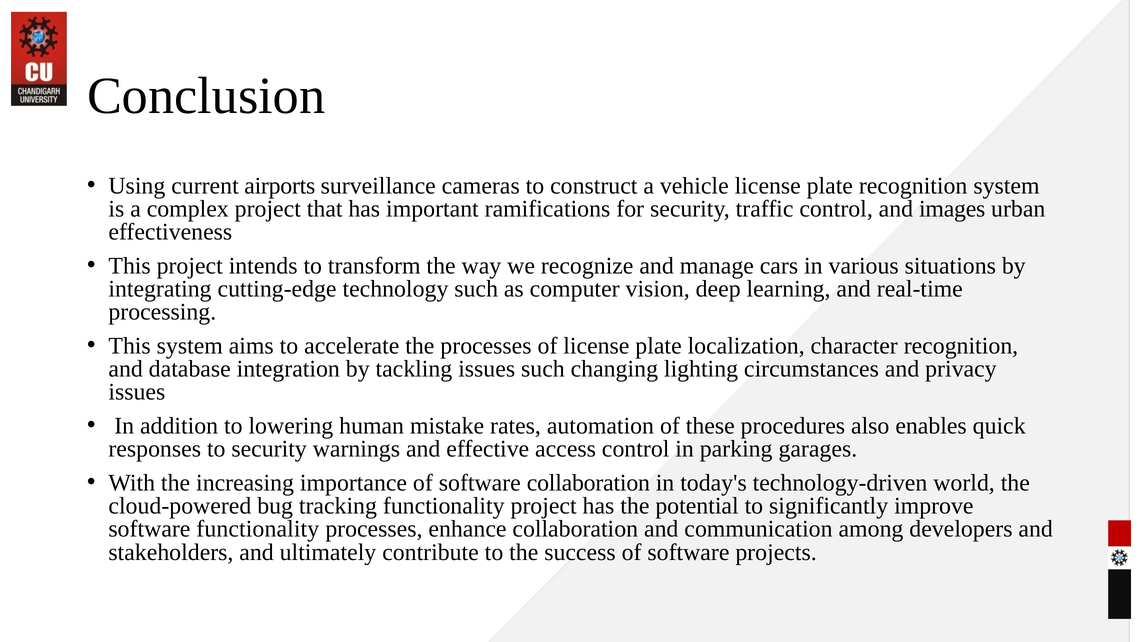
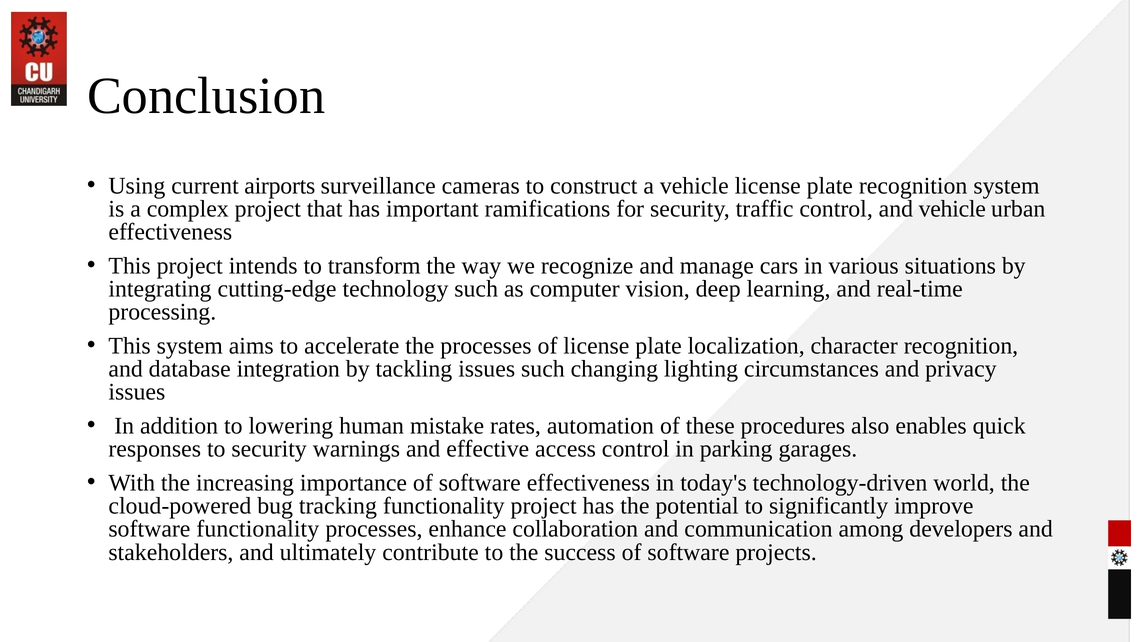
and images: images -> vehicle (952, 209)
software collaboration: collaboration -> effectiveness (588, 483)
